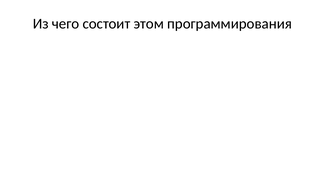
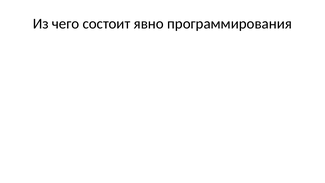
этом: этом -> явно (149, 24)
